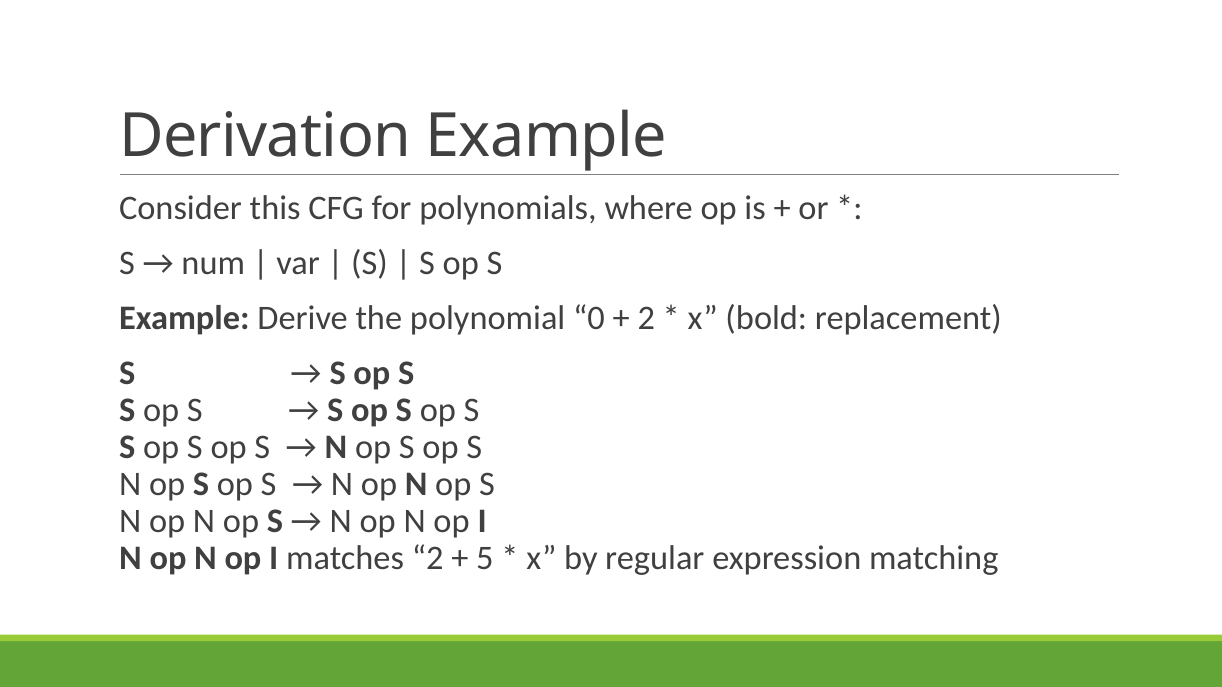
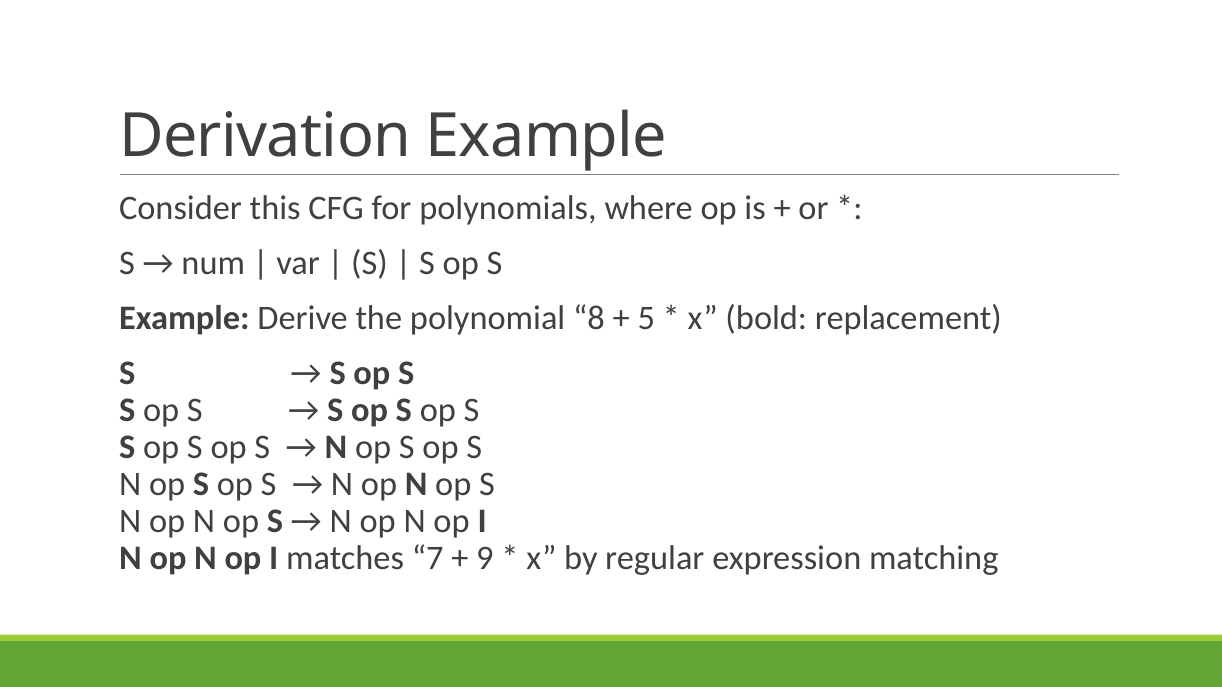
0: 0 -> 8 (589, 318)
2: 2 -> 5 (646, 318)
matches 2: 2 -> 7 (428, 559)
5: 5 -> 9 (485, 559)
